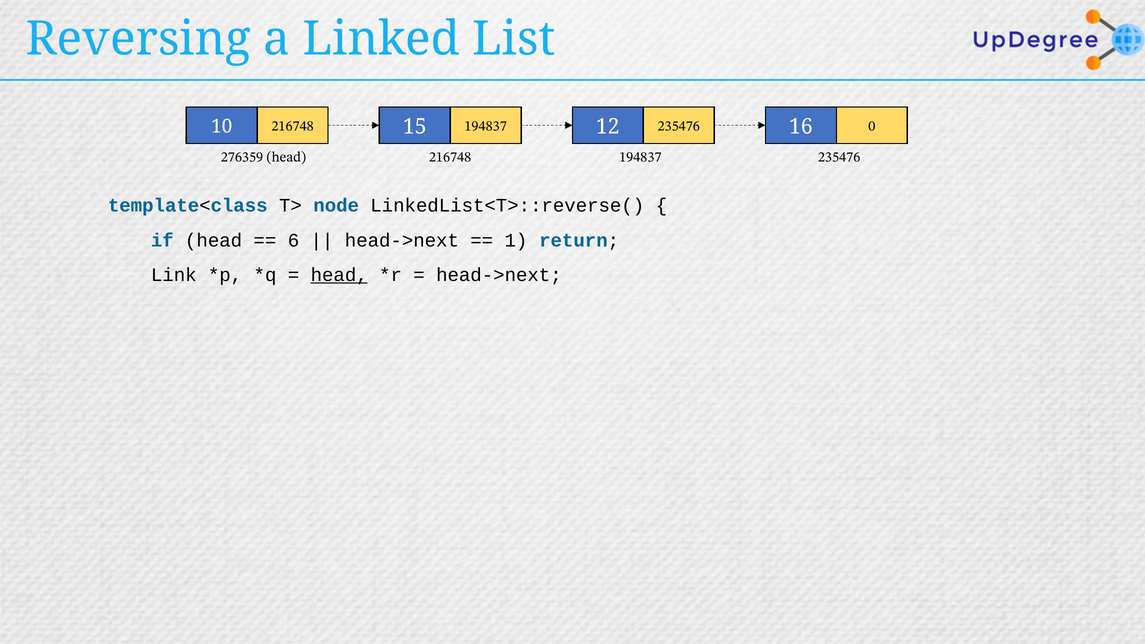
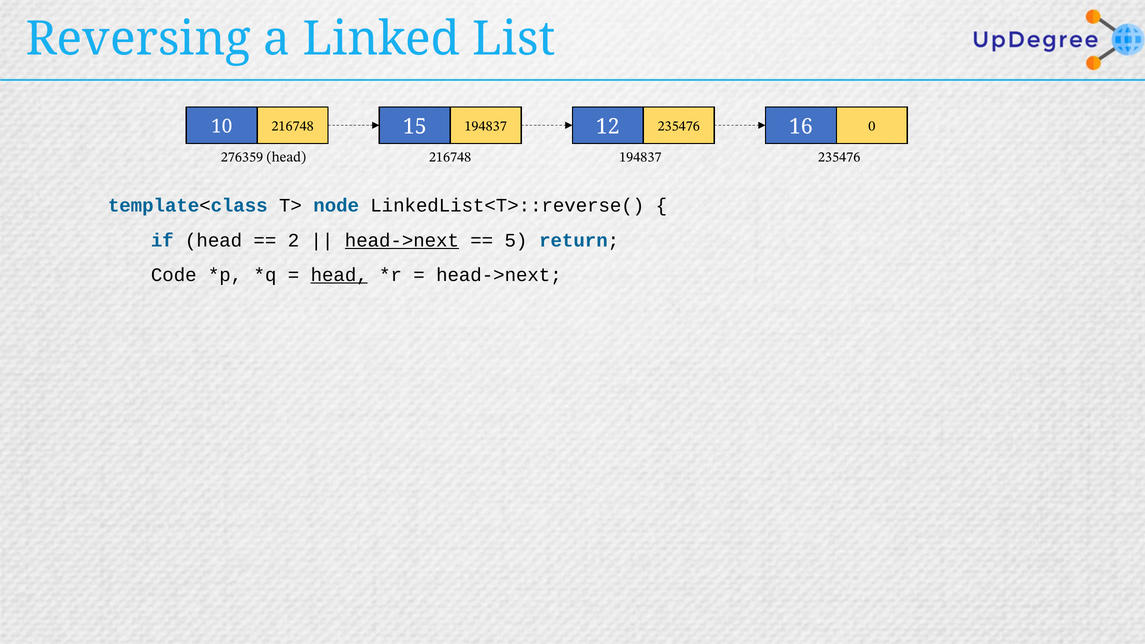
6: 6 -> 2 (294, 240)
head->next underline: none -> present (402, 240)
1: 1 -> 5 (516, 240)
Link: Link -> Code (174, 275)
